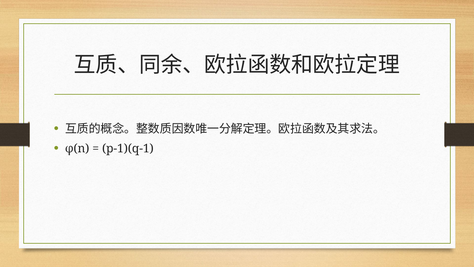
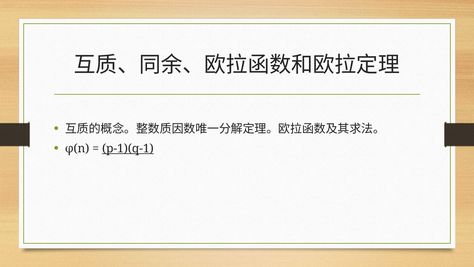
p-1)(q-1 underline: none -> present (128, 148)
